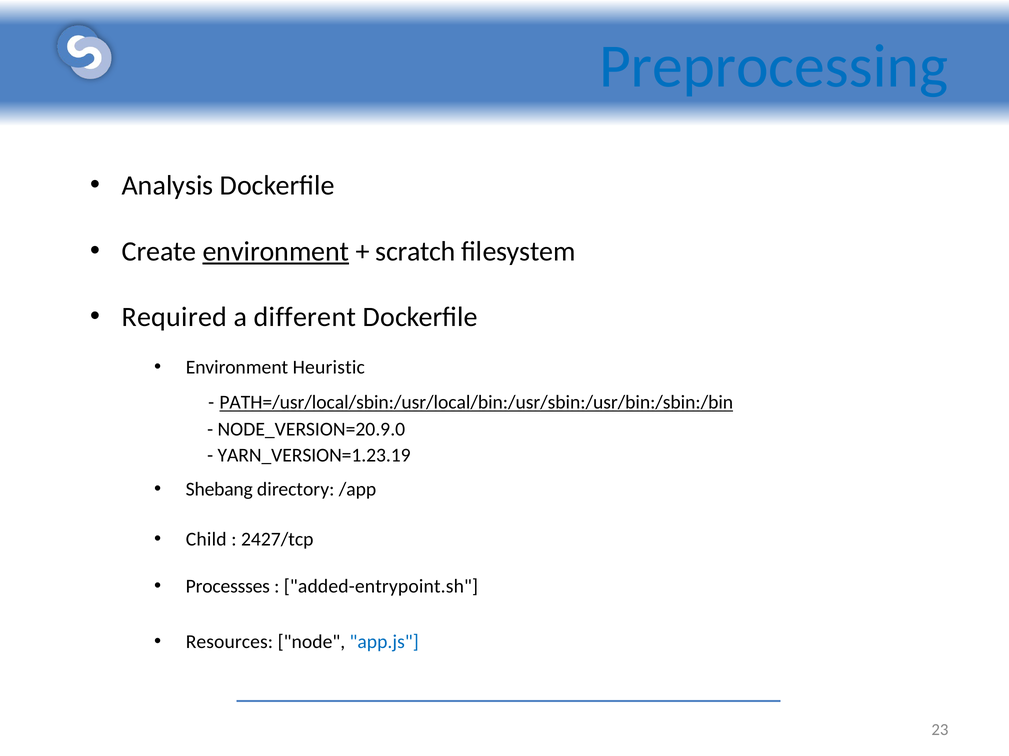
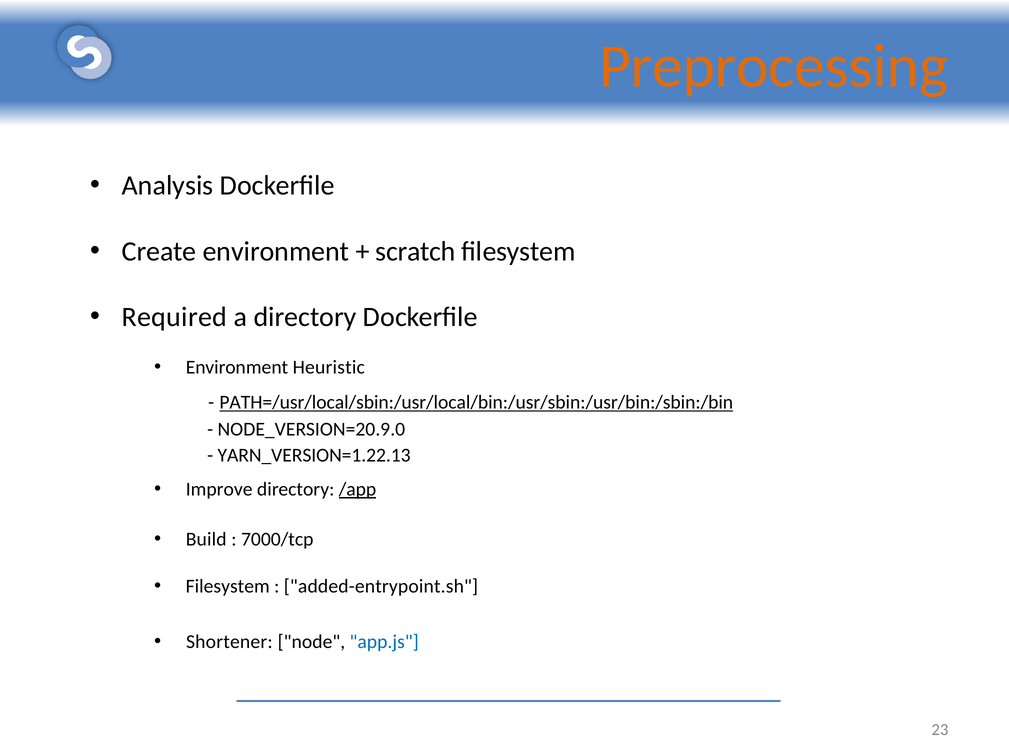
Preprocessing colour: blue -> orange (774, 67)
environment underline: present -> none (276, 252)
a different: different -> directory (305, 317)
YARN_VERSION=1.23.19: YARN_VERSION=1.23.19 -> YARN_VERSION=1.22.13 (314, 456)
Shebang: Shebang -> Improve (219, 490)
/app underline: none -> present (358, 490)
Child: Child -> Build (206, 540)
2427/tcp: 2427/tcp -> 7000/tcp (277, 540)
Processses: Processses -> Filesystem (228, 587)
Resources: Resources -> Shortener (229, 642)
